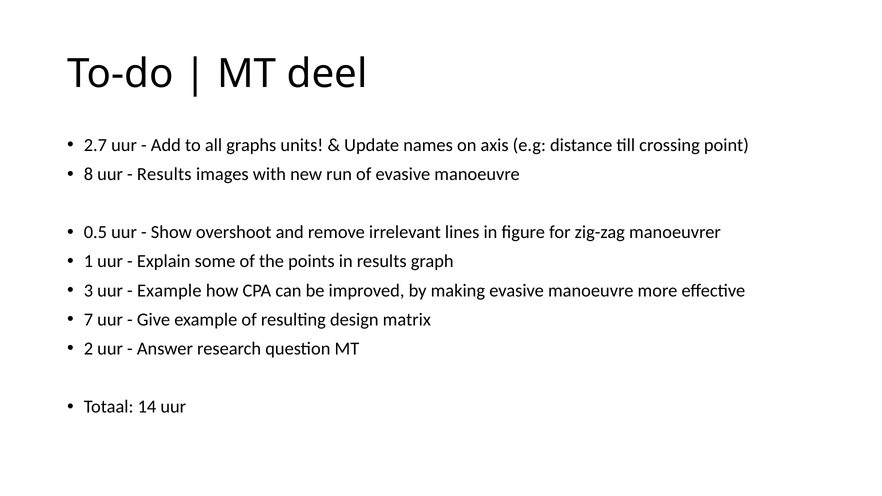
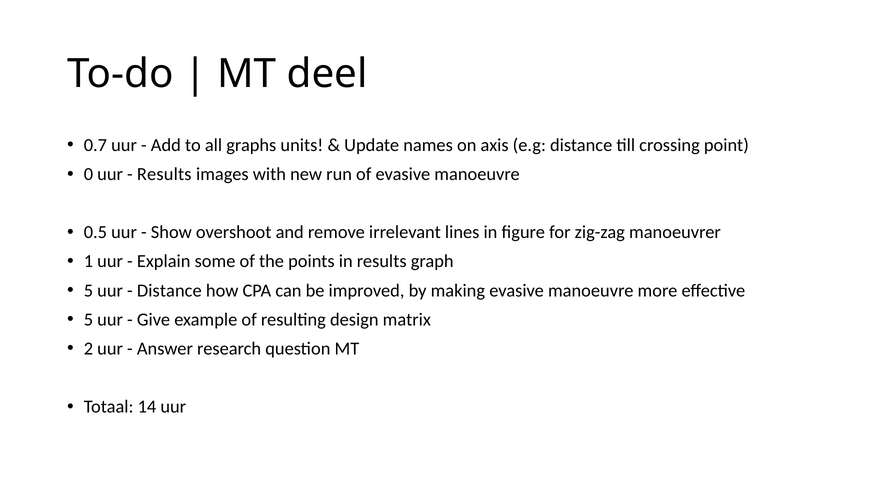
2.7: 2.7 -> 0.7 (95, 145)
8: 8 -> 0 (88, 174)
3: 3 -> 5 (88, 291)
Example: Example -> Distance (169, 291)
7: 7 -> 5 (88, 320)
